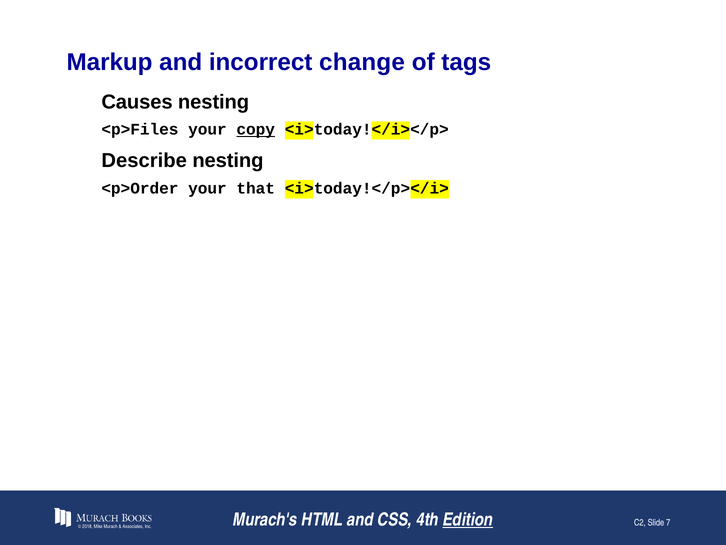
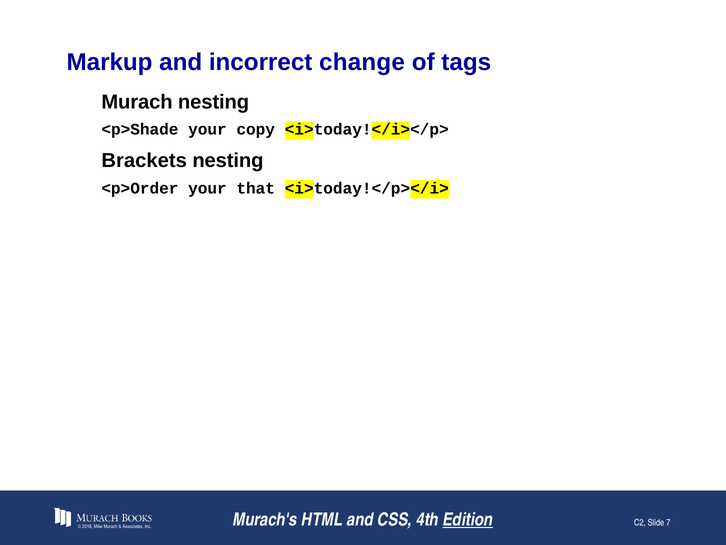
Causes: Causes -> Murach (137, 102)
<p>Files: <p>Files -> <p>Shade (140, 129)
copy underline: present -> none (256, 129)
Describe: Describe -> Brackets (144, 161)
